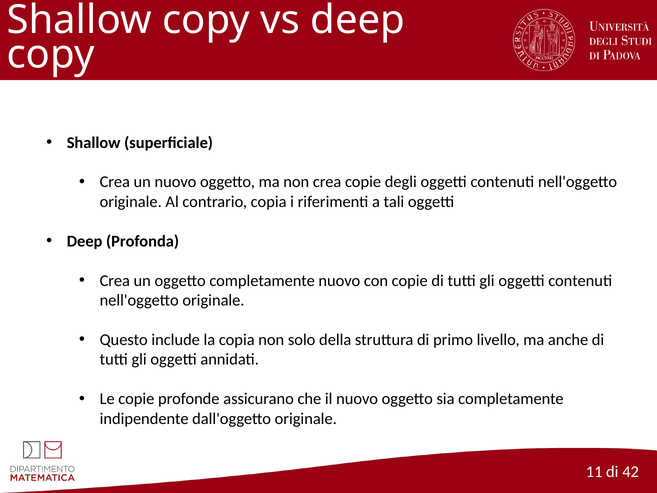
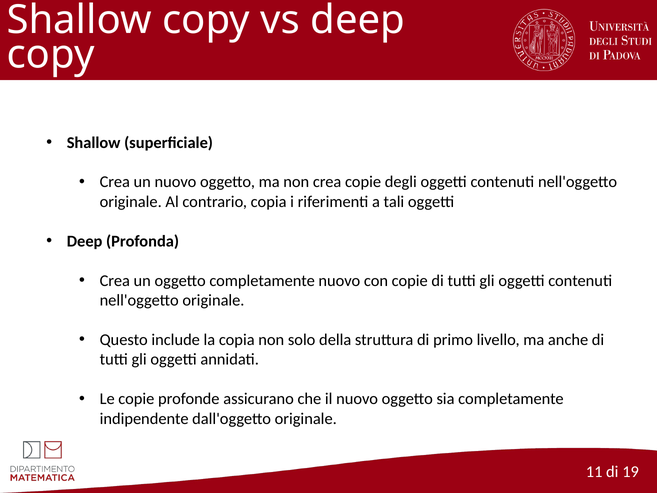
42: 42 -> 19 (631, 471)
